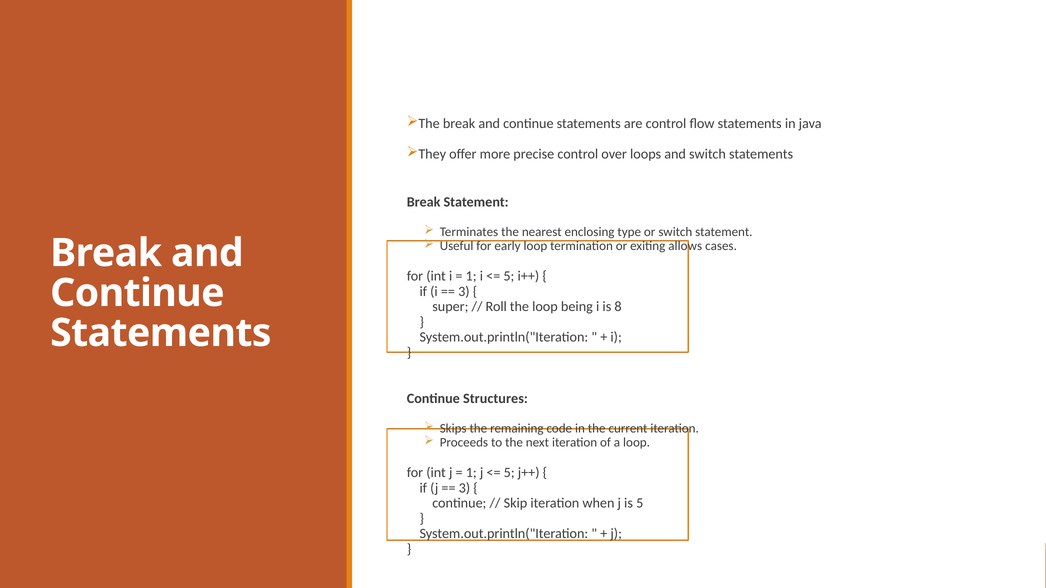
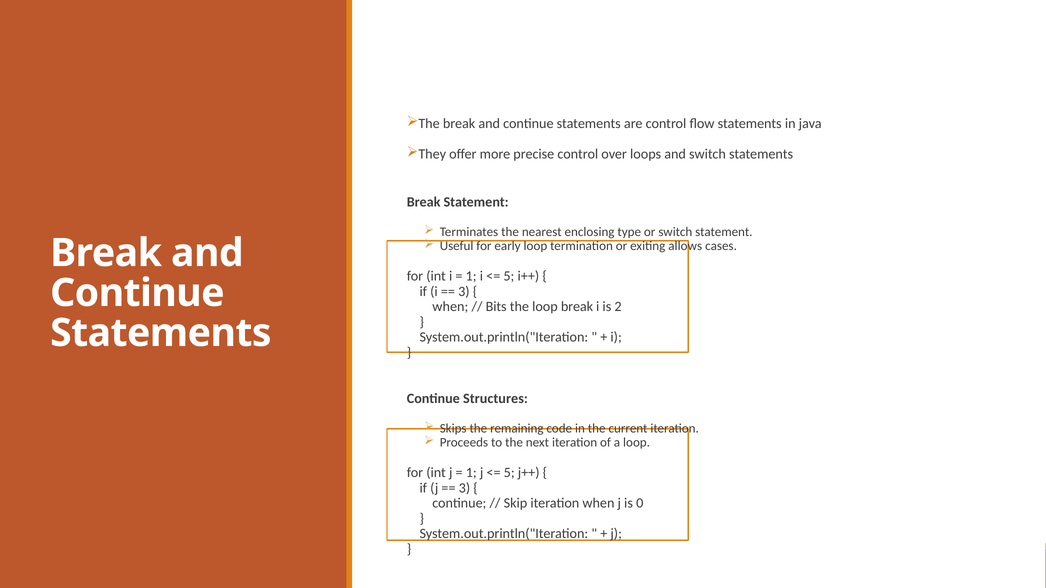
super: super -> when (450, 307)
Roll: Roll -> Bits (496, 307)
loop being: being -> break (577, 307)
8: 8 -> 2 (618, 307)
is 5: 5 -> 0 (640, 503)
